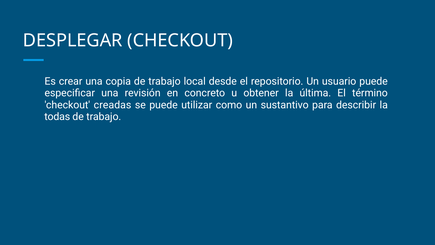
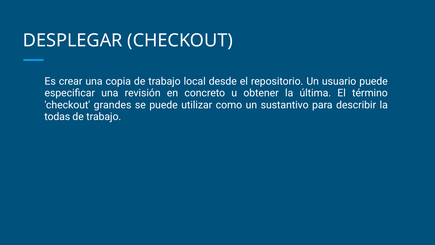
creadas: creadas -> grandes (113, 105)
